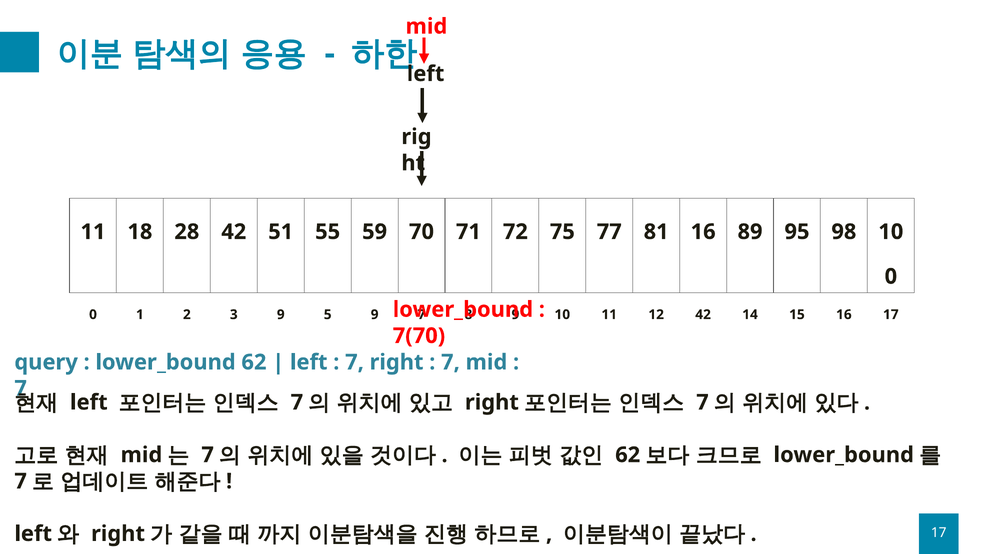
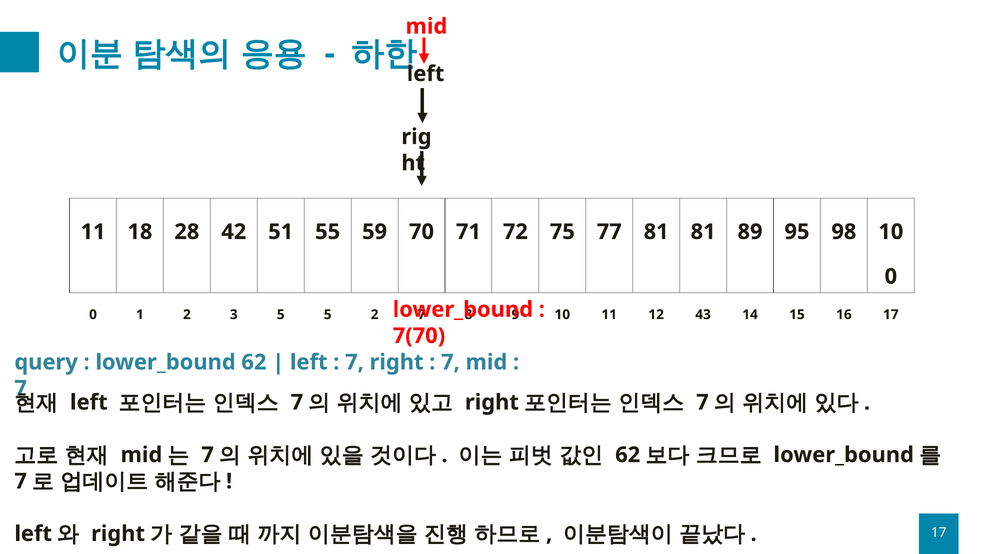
81 16: 16 -> 81 (703, 232)
3 9: 9 -> 5 (281, 315)
5 9: 9 -> 2 (375, 315)
12 42: 42 -> 43 (703, 315)
